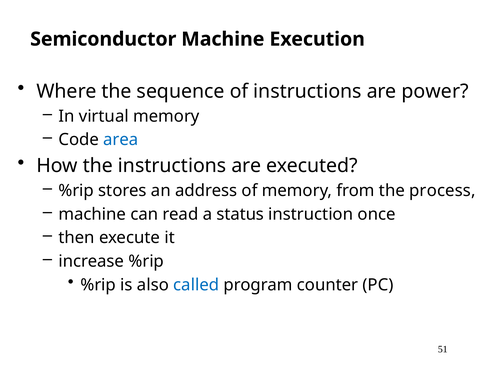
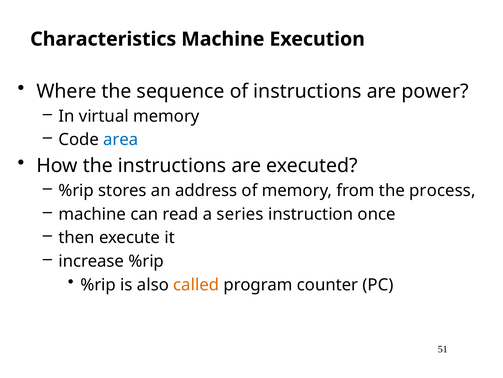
Semiconductor: Semiconductor -> Characteristics (103, 39)
status: status -> series (240, 214)
called colour: blue -> orange (196, 284)
